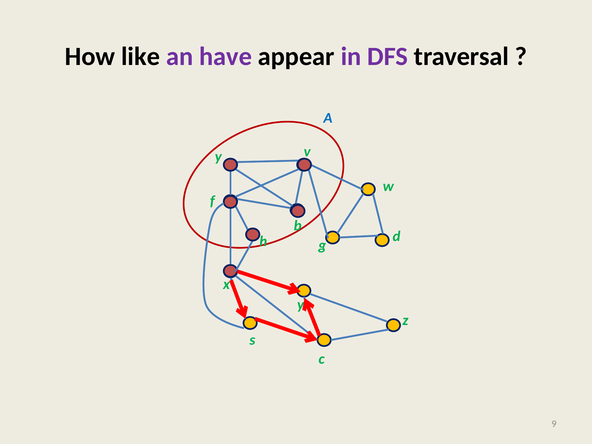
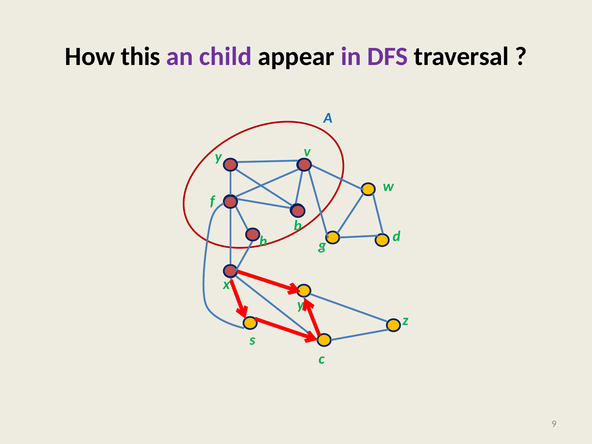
like: like -> this (141, 57)
have: have -> child (225, 57)
